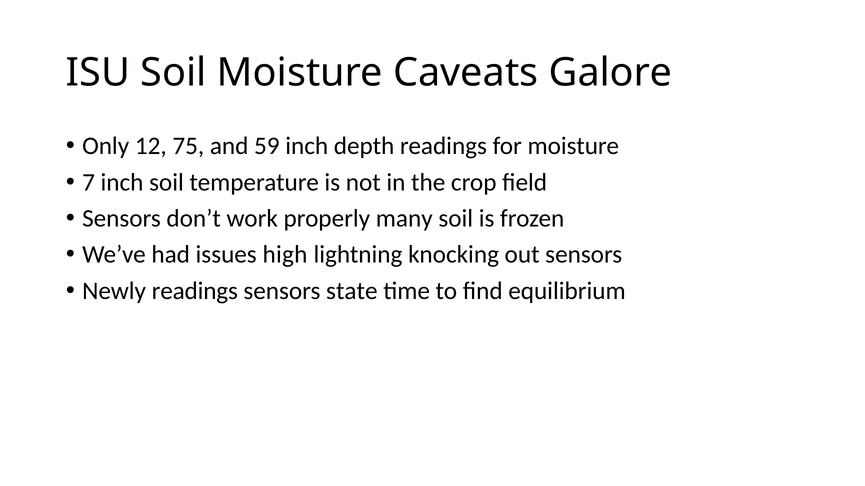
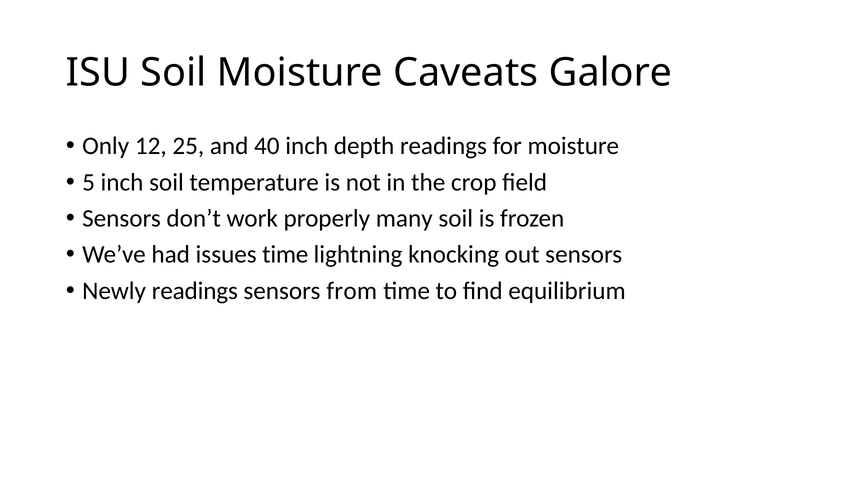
75: 75 -> 25 (188, 146)
59: 59 -> 40 (267, 146)
7: 7 -> 5 (89, 182)
issues high: high -> time (285, 255)
state: state -> from (352, 291)
